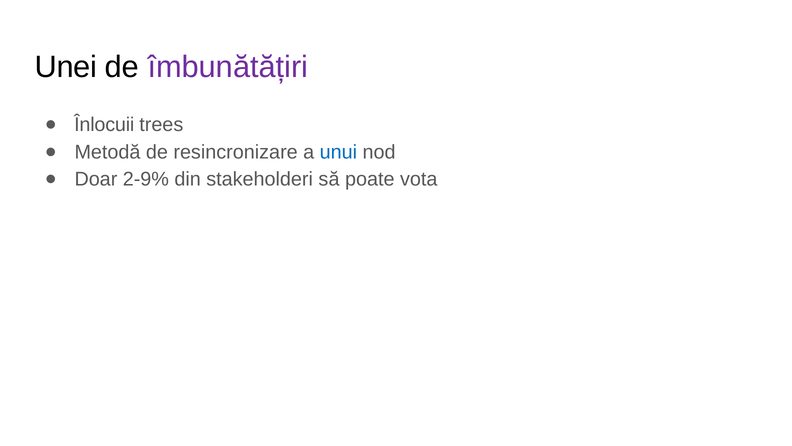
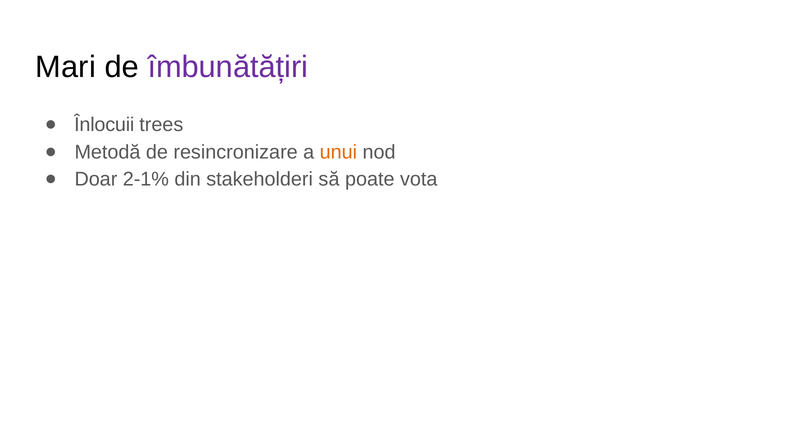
Unei: Unei -> Mari (65, 67)
unui colour: blue -> orange (338, 152)
2-9%: 2-9% -> 2-1% (146, 179)
